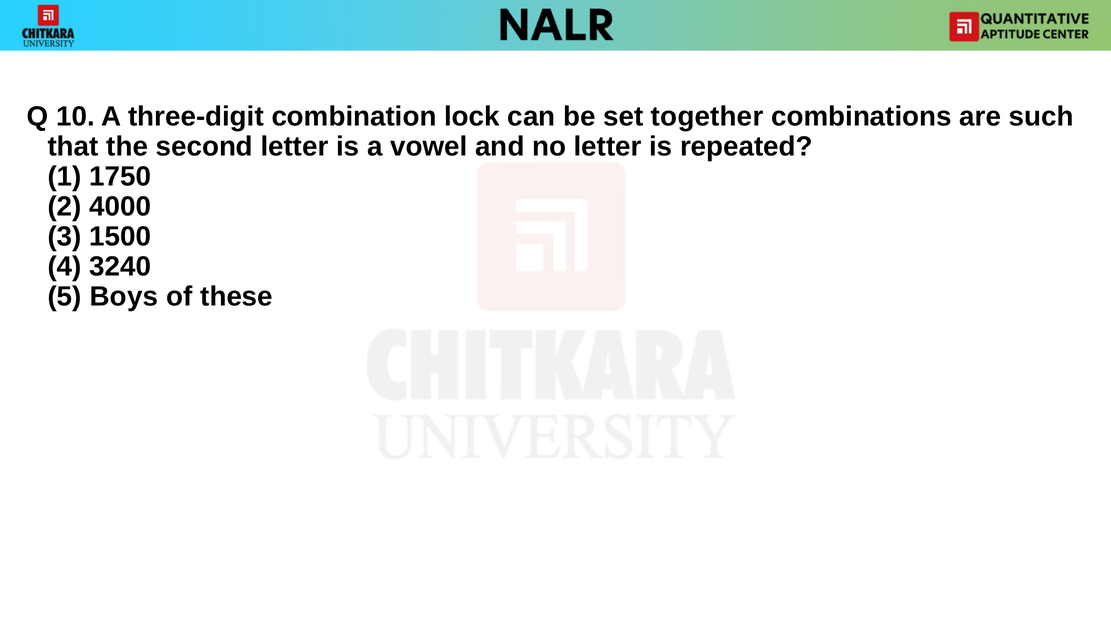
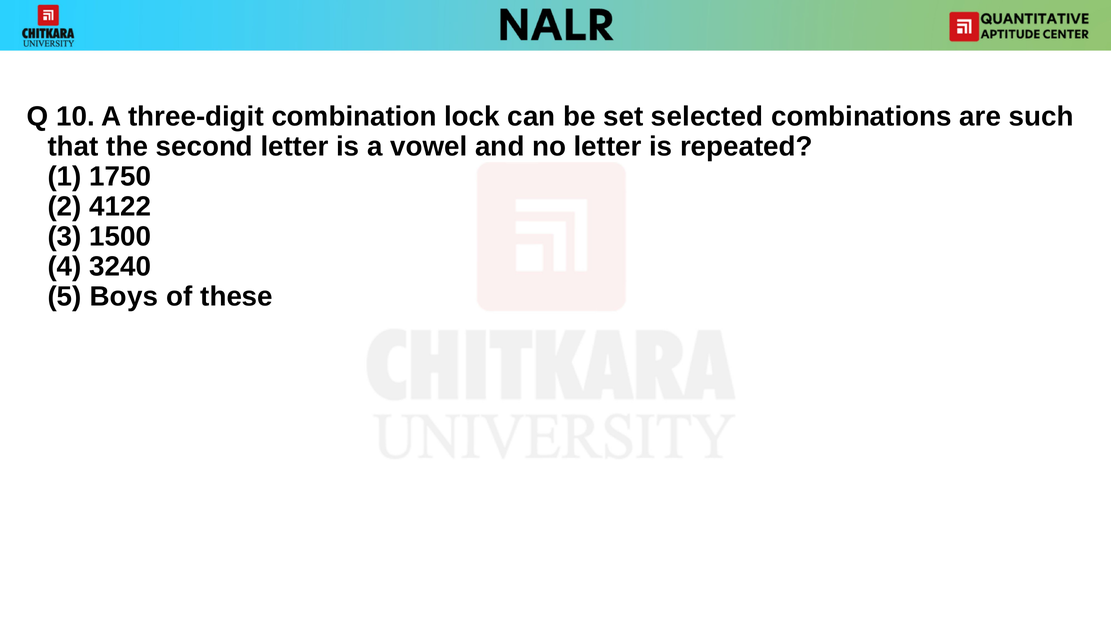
together: together -> selected (707, 117)
4000: 4000 -> 4122 (120, 207)
